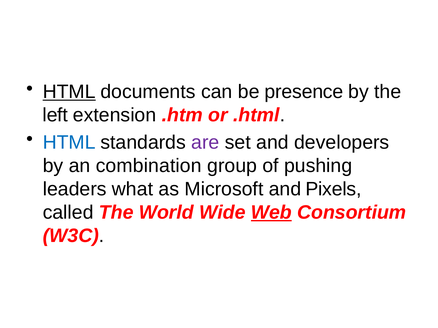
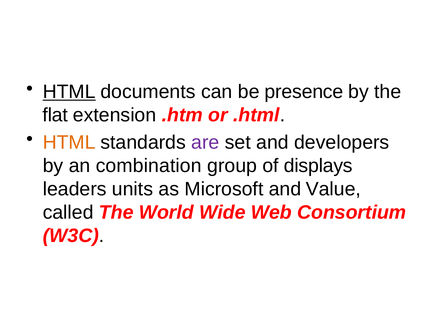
left: left -> flat (55, 115)
HTML colour: blue -> orange (69, 143)
pushing: pushing -> displays (318, 166)
what: what -> units (133, 189)
Pixels: Pixels -> Value (333, 189)
Web underline: present -> none (271, 213)
